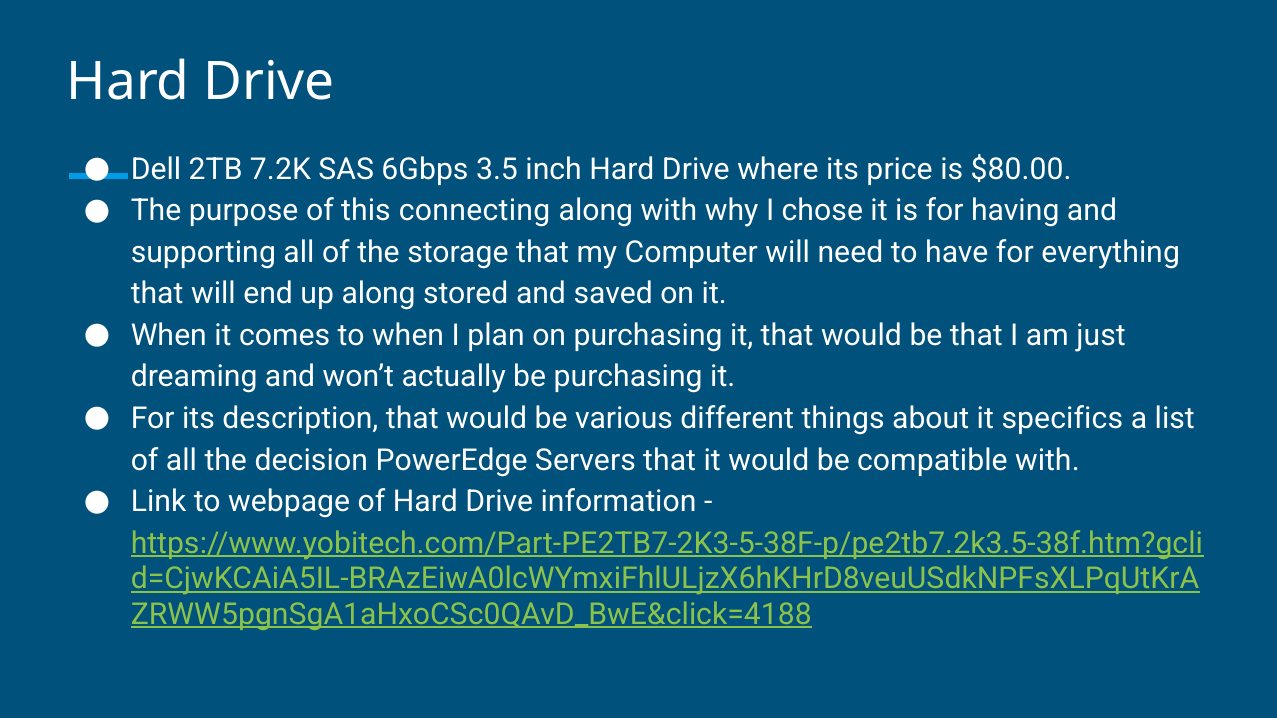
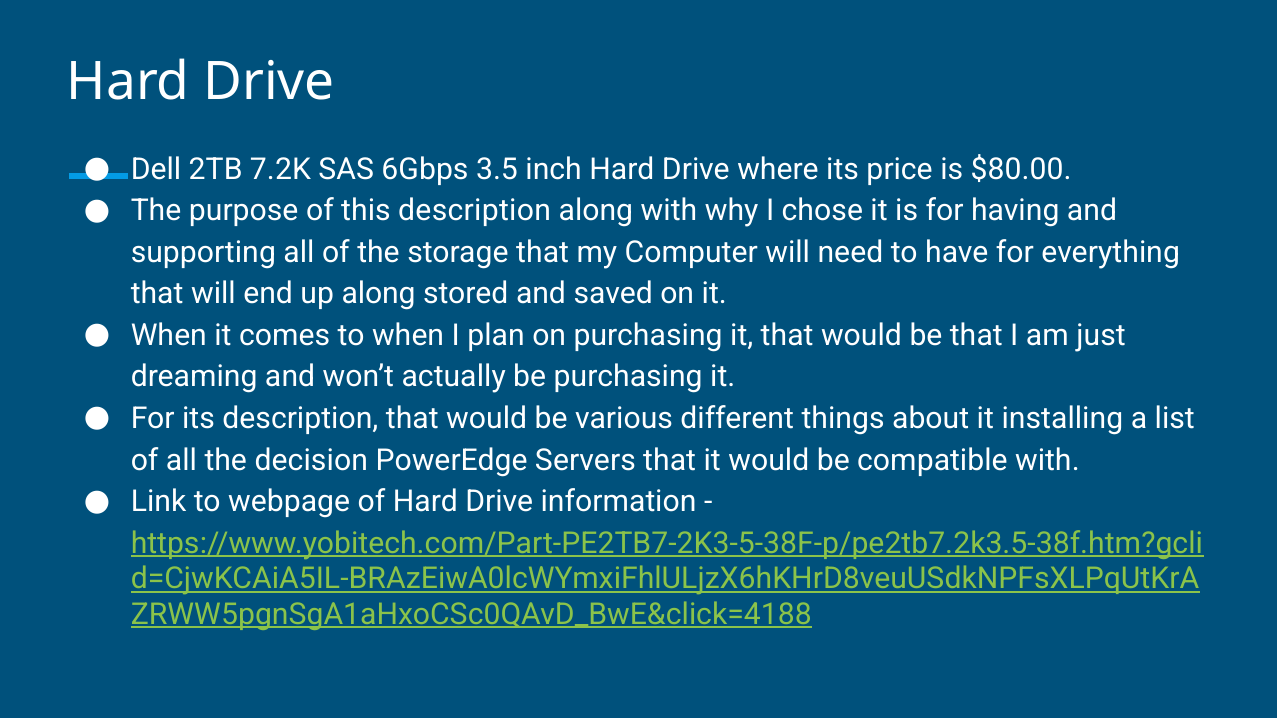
this connecting: connecting -> description (475, 211)
specifics: specifics -> installing (1062, 419)
